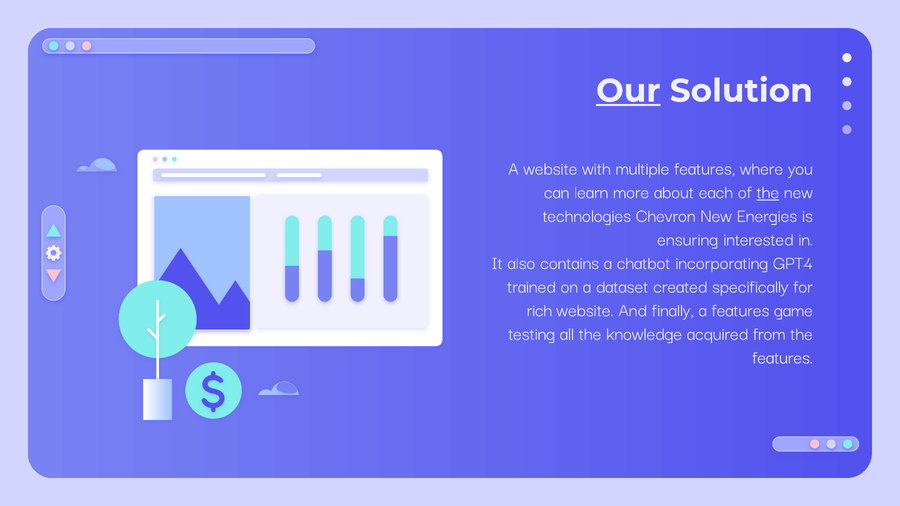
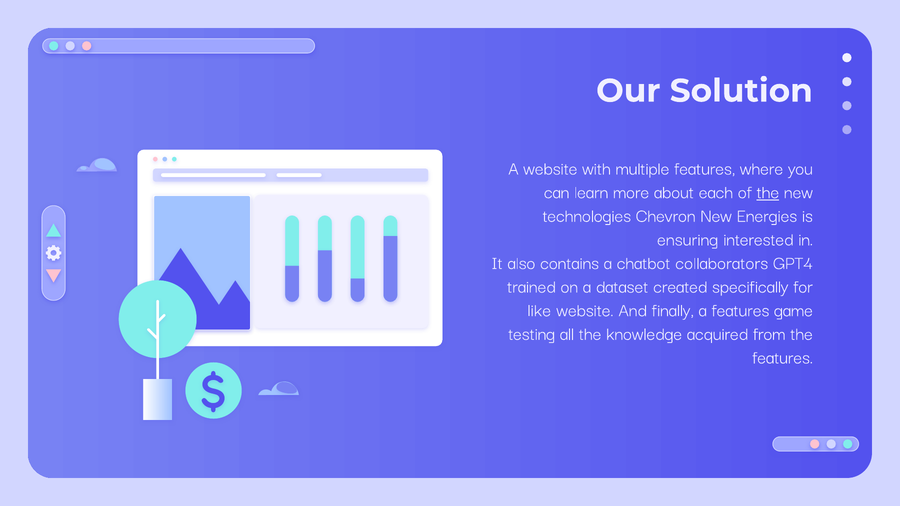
Our underline: present -> none (628, 91)
incorporating: incorporating -> collaborators (722, 263)
rich: rich -> like (539, 310)
